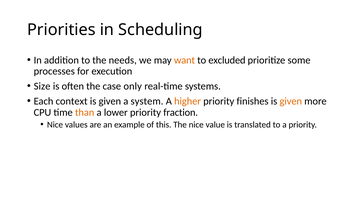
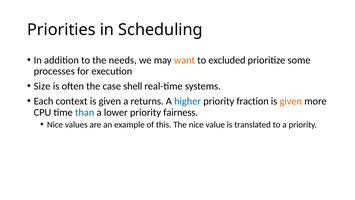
only: only -> shell (133, 86)
system: system -> returns (147, 101)
higher colour: orange -> blue (188, 101)
finishes: finishes -> fraction (253, 101)
than colour: orange -> blue (85, 112)
fraction: fraction -> fairness (181, 112)
